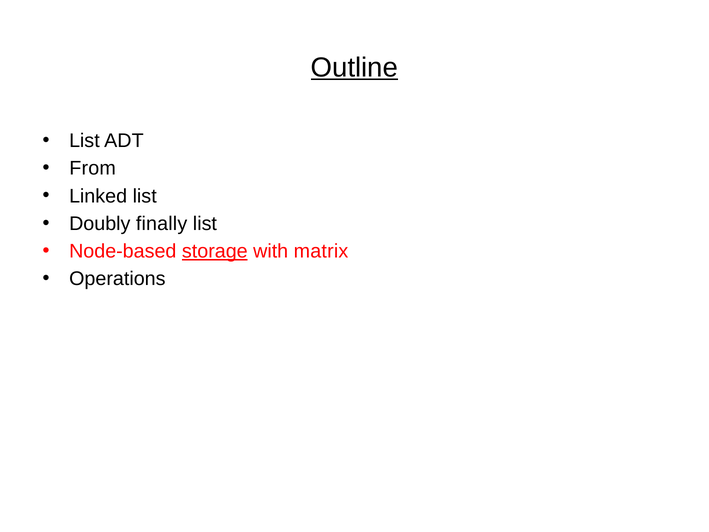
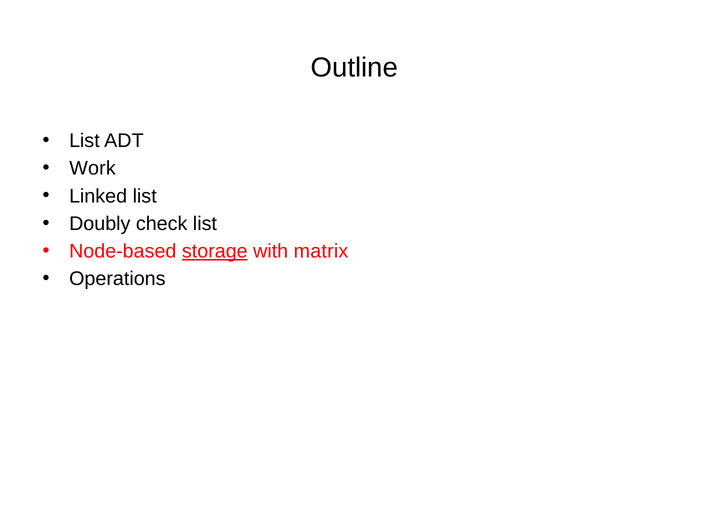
Outline underline: present -> none (354, 68)
From: From -> Work (93, 168)
finally: finally -> check (162, 224)
